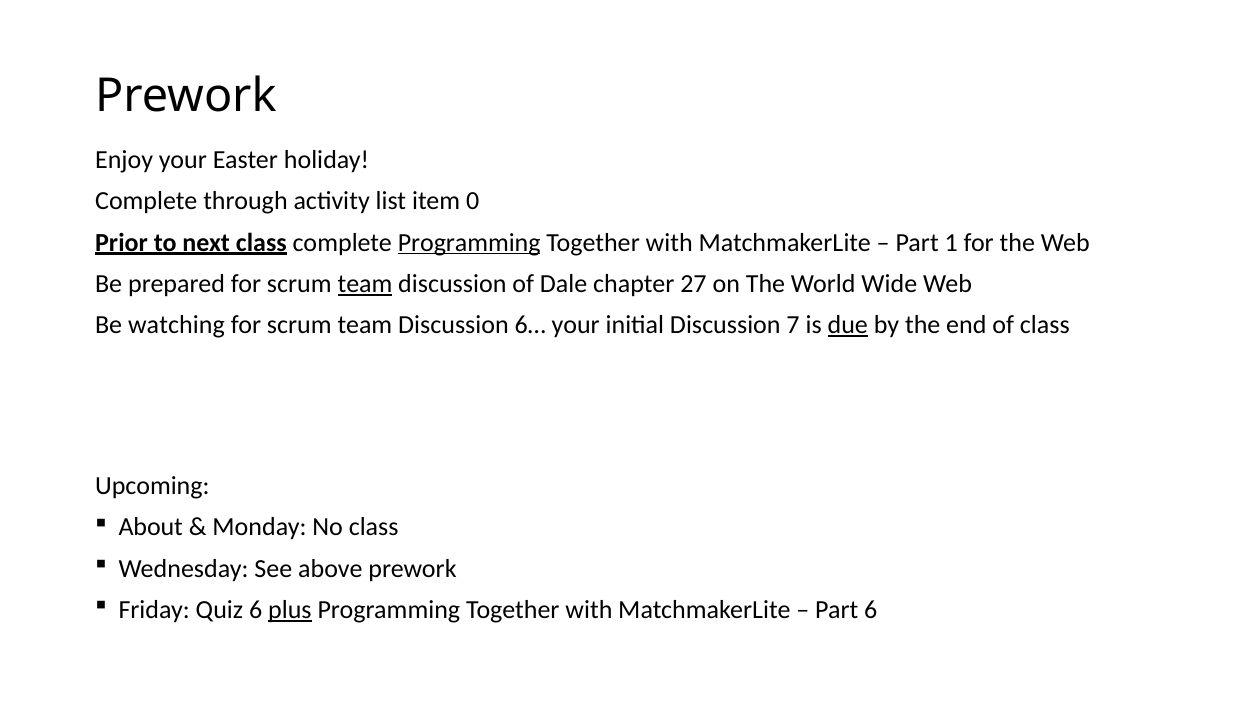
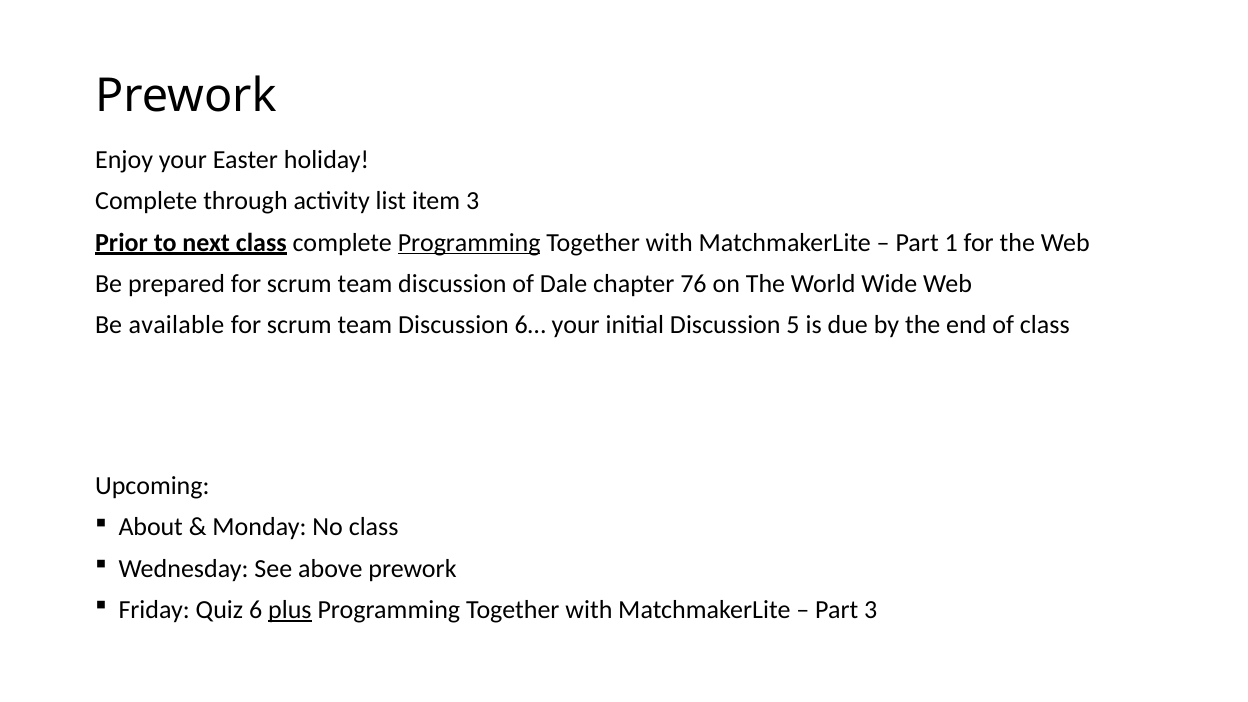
item 0: 0 -> 3 (473, 201)
team underline: present -> none (365, 284)
27: 27 -> 76 (693, 284)
watching: watching -> available (176, 325)
7: 7 -> 5 (793, 325)
due underline: present -> none (848, 325)
Part 6: 6 -> 3 (871, 610)
